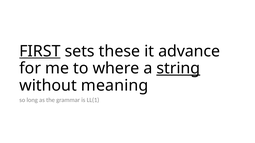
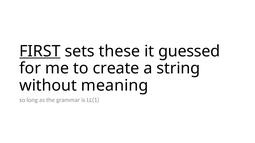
advance: advance -> guessed (189, 51)
where: where -> create (116, 69)
string underline: present -> none (178, 69)
